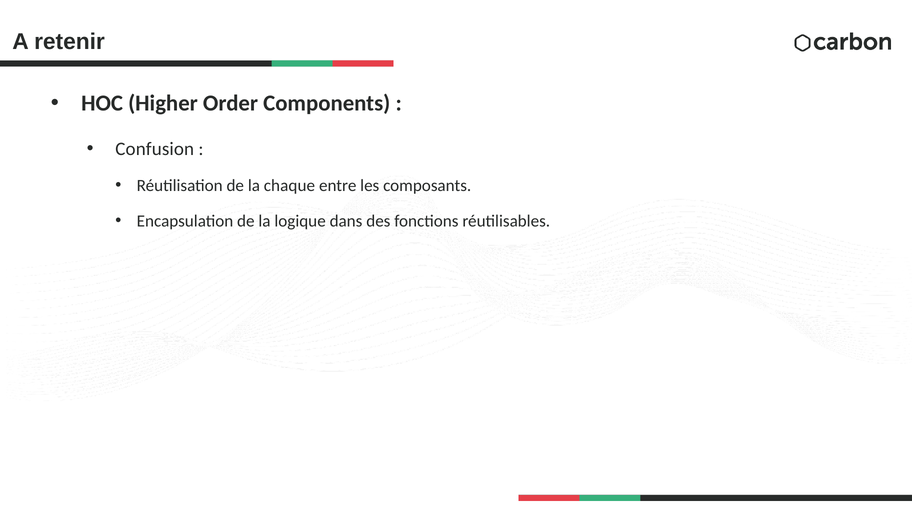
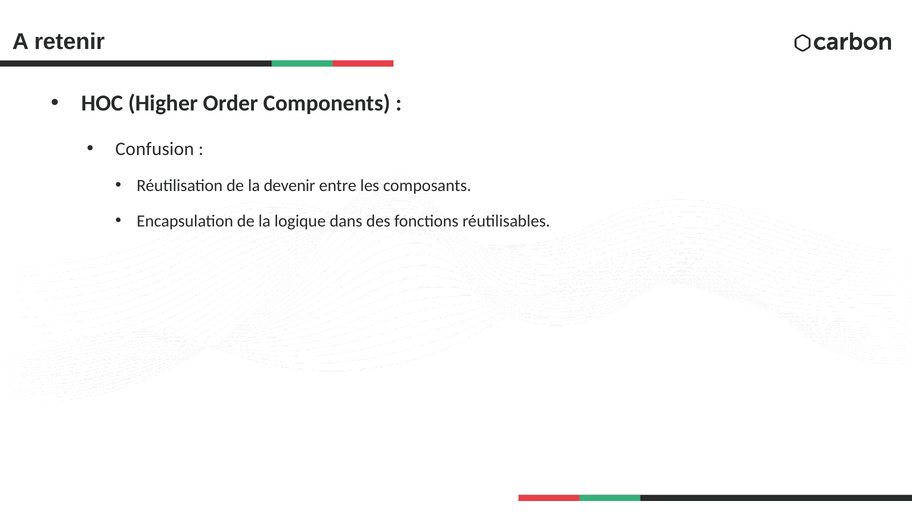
chaque: chaque -> devenir (290, 186)
